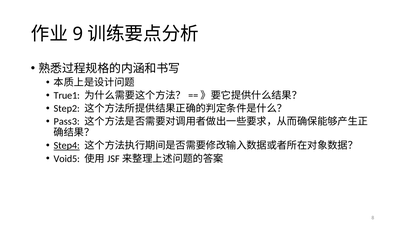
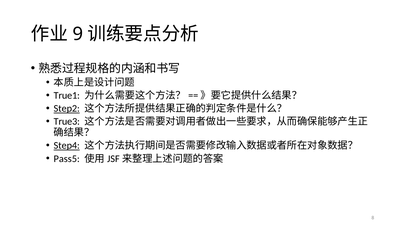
Step2 underline: none -> present (67, 109)
Pass3: Pass3 -> True3 (67, 122)
Void5: Void5 -> Pass5 (67, 159)
